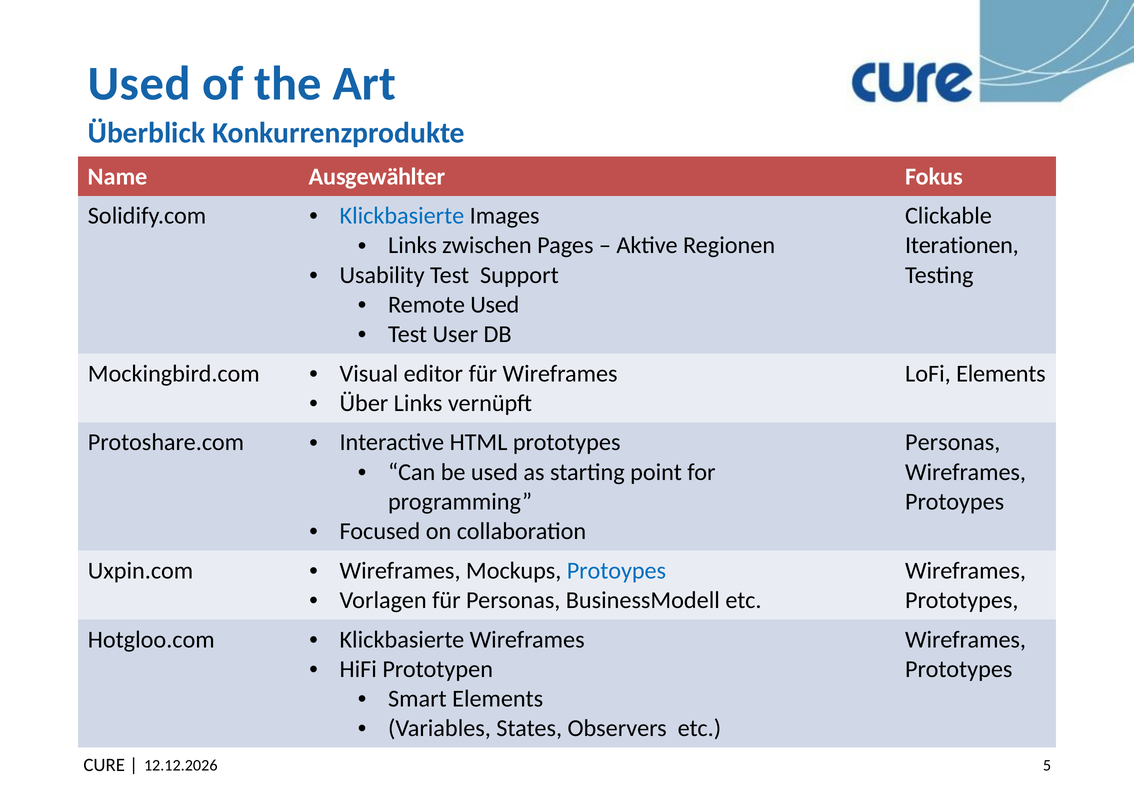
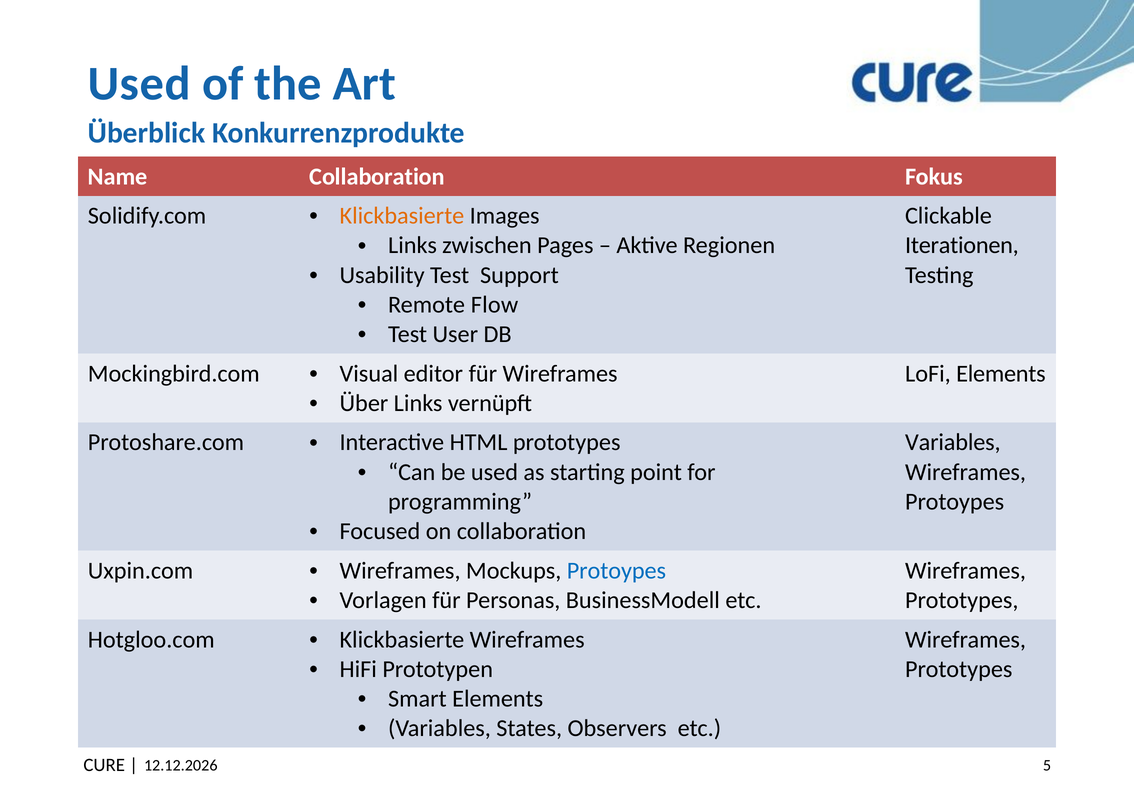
Name Ausgewählter: Ausgewählter -> Collaboration (377, 177)
Klickbasierte colour: blue -> orange (402, 216)
Remote Used: Used -> Flow (495, 305)
Personas: Personas -> Variables (953, 443)
